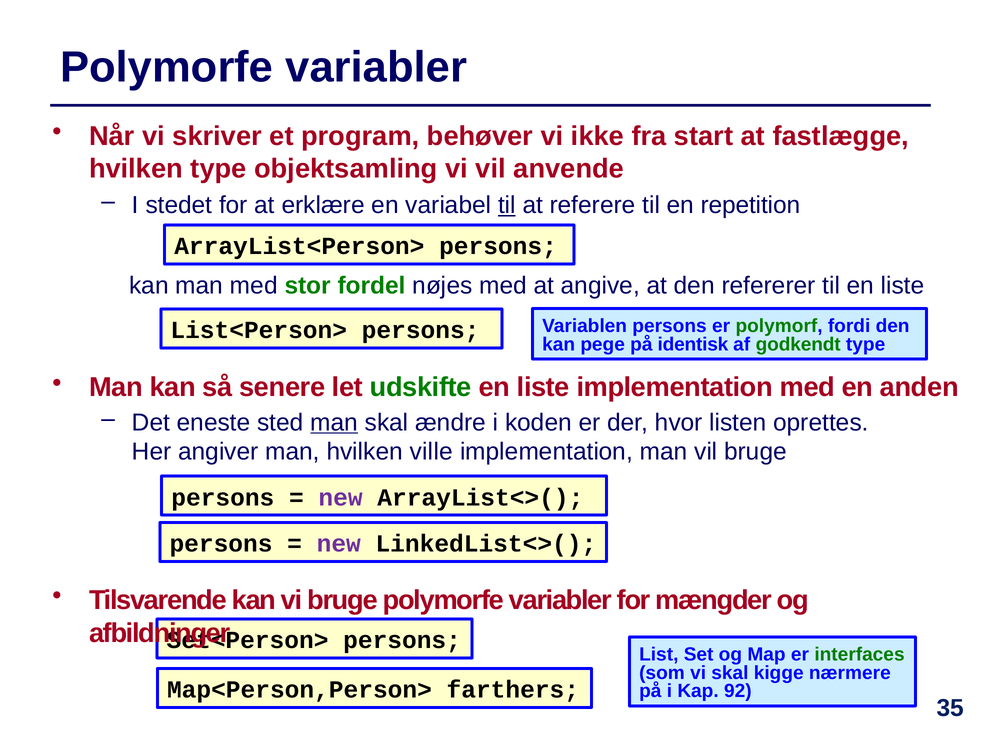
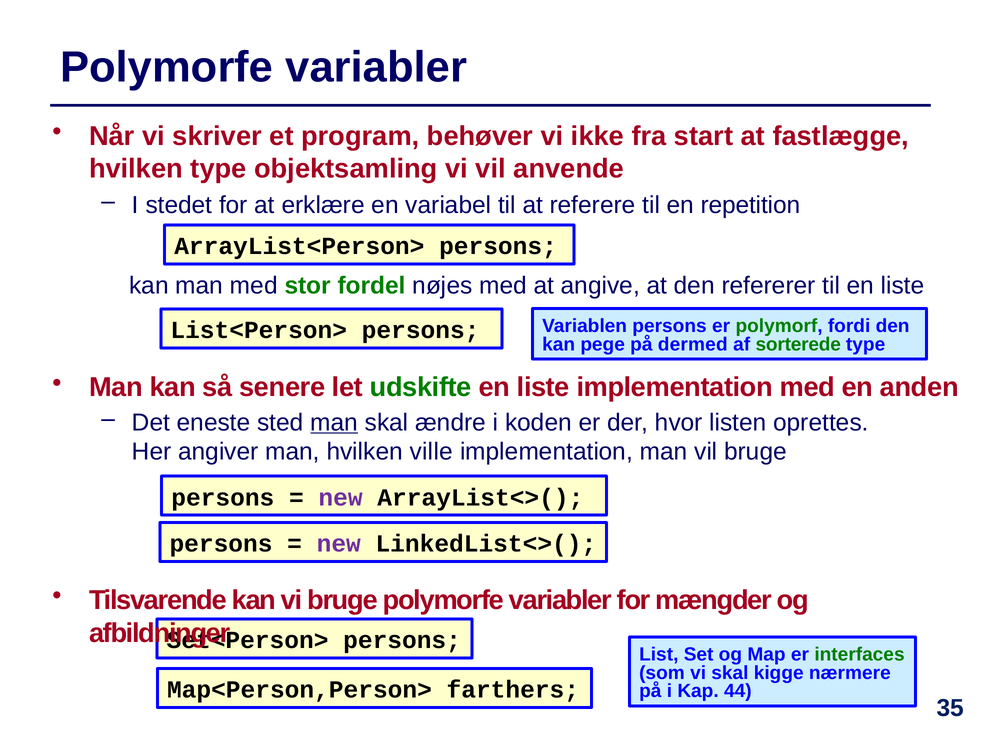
til underline: present -> none (507, 205)
identisk: identisk -> dermed (693, 344)
godkendt: godkendt -> sorterede (798, 344)
92: 92 -> 44 (738, 691)
